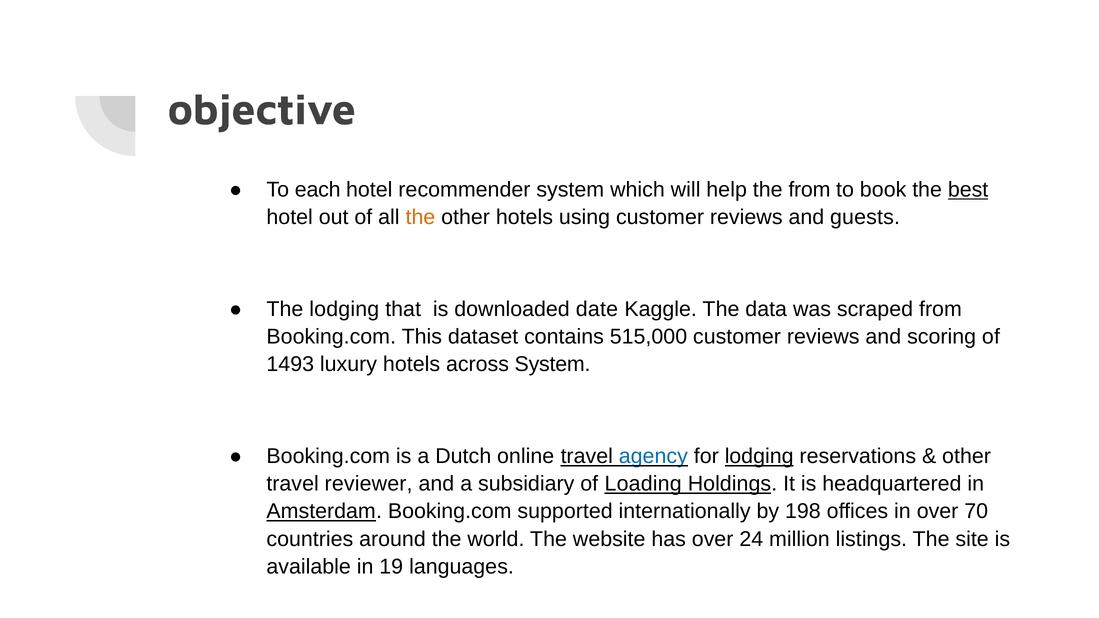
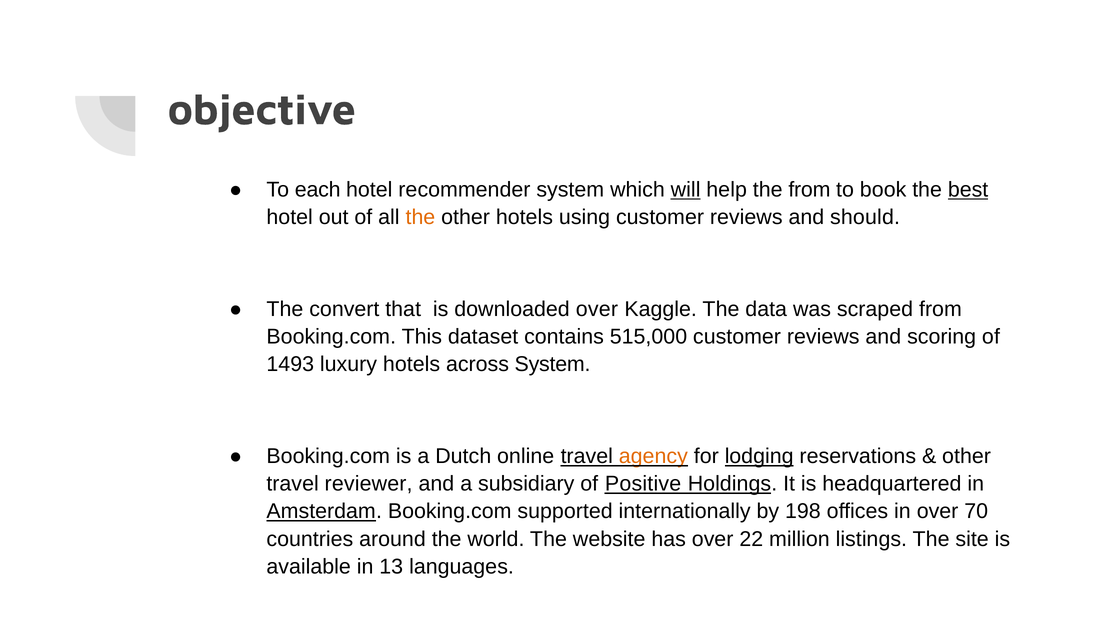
will underline: none -> present (686, 190)
guests: guests -> should (865, 218)
The lodging: lodging -> convert (344, 309)
downloaded date: date -> over (597, 309)
agency colour: blue -> orange (653, 456)
Loading: Loading -> Positive (643, 484)
24: 24 -> 22 (751, 539)
19: 19 -> 13 (391, 567)
